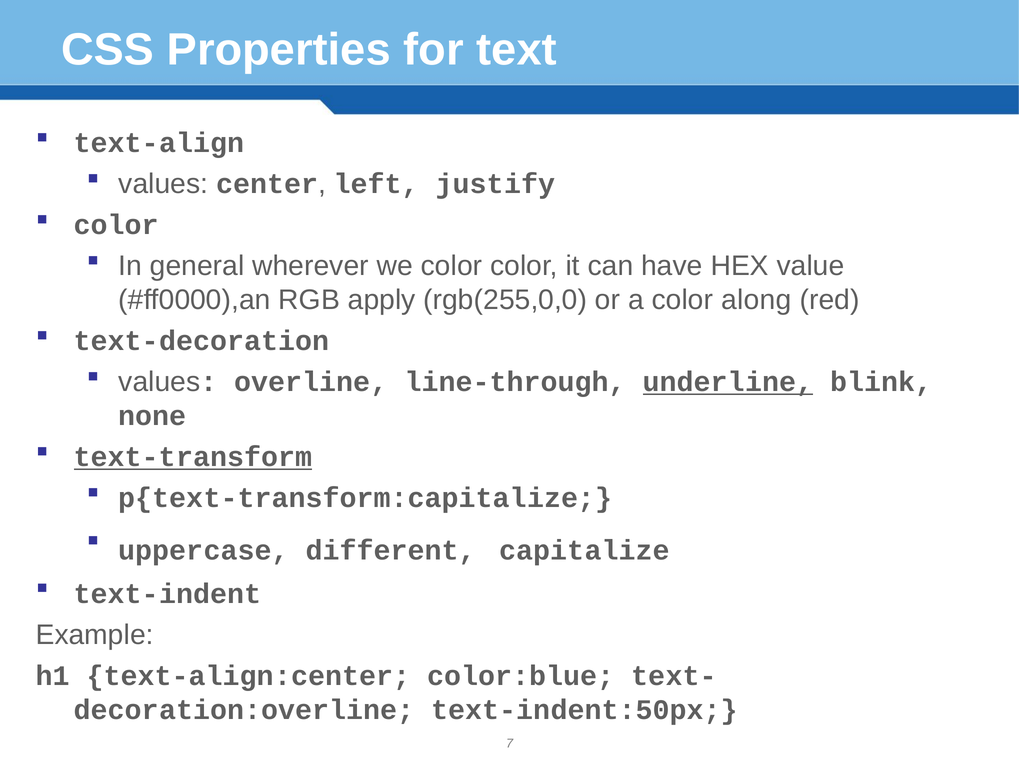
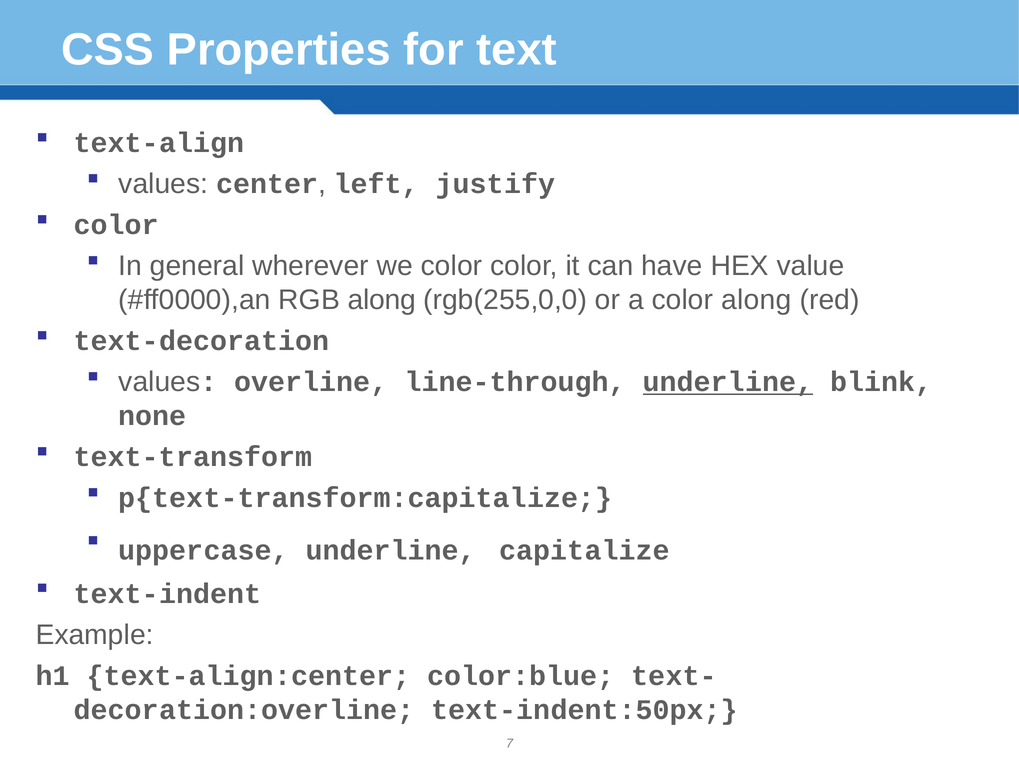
RGB apply: apply -> along (382, 300)
text-transform underline: present -> none (193, 457)
uppercase different: different -> underline (391, 551)
